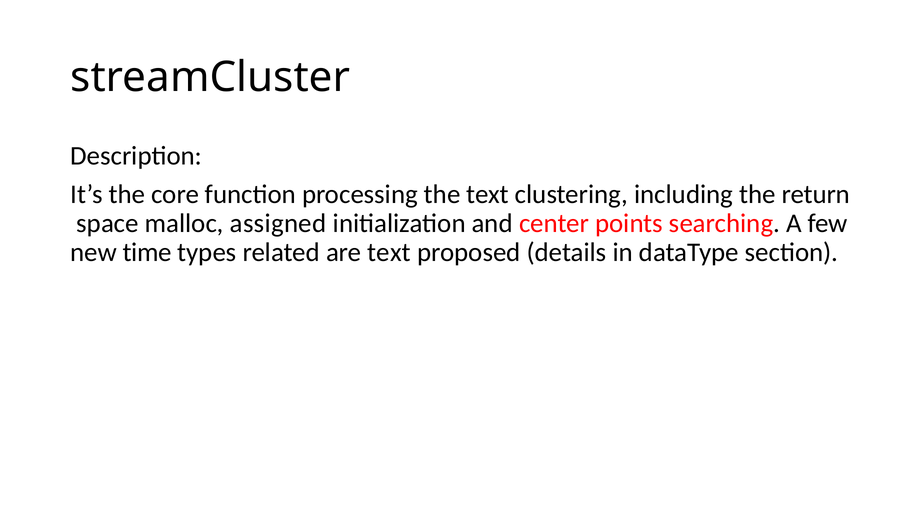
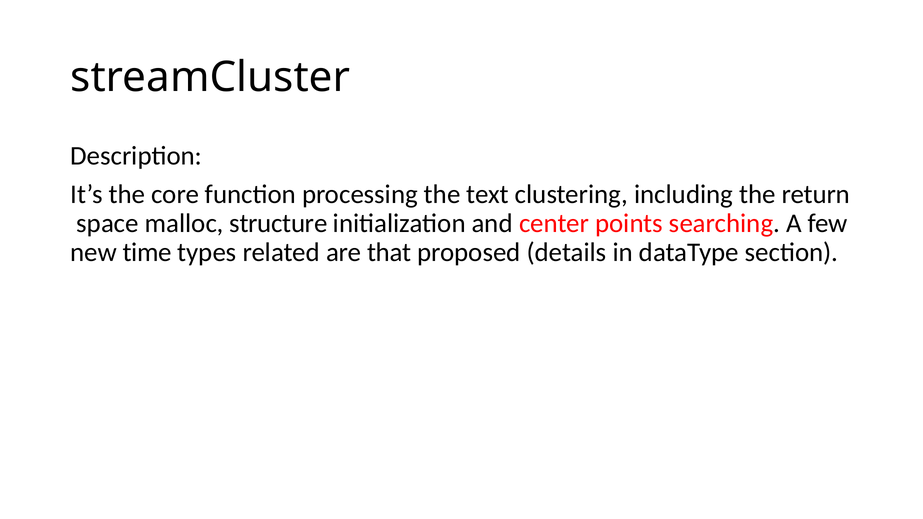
assigned: assigned -> structure (278, 224)
are text: text -> that (389, 253)
